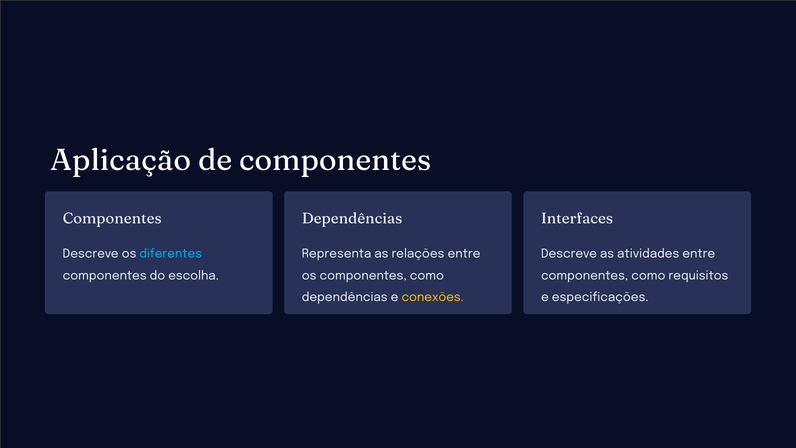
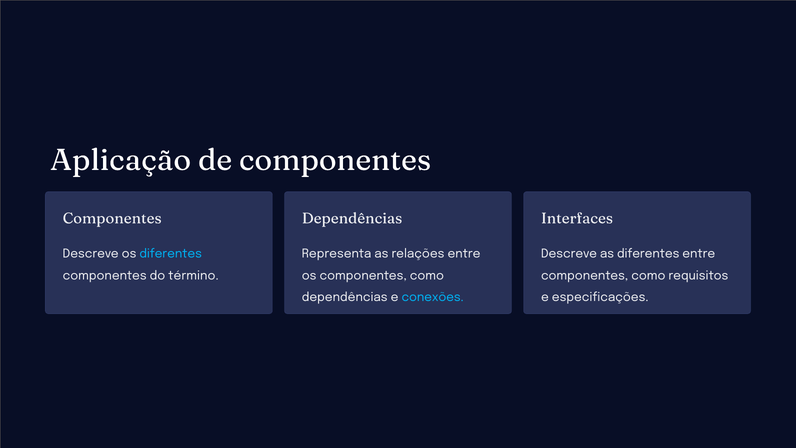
as atividades: atividades -> diferentes (648, 254)
escolha: escolha -> término (193, 275)
conexões colour: yellow -> light blue (433, 297)
